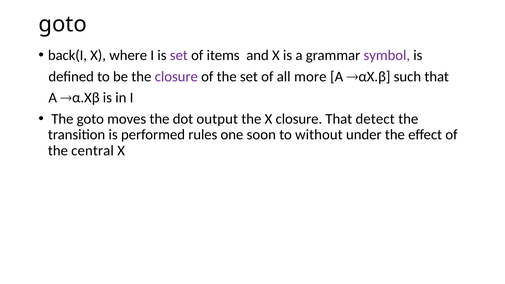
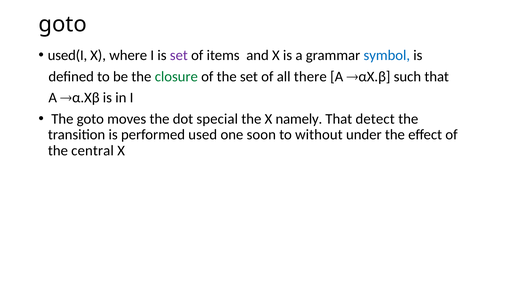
back(I: back(I -> used(I (67, 55)
symbol colour: purple -> blue (387, 55)
closure colour: purple -> green (176, 77)
more: more -> there (310, 77)
output: output -> special (217, 119)
X closure: closure -> namely (299, 119)
rules: rules -> used (203, 135)
